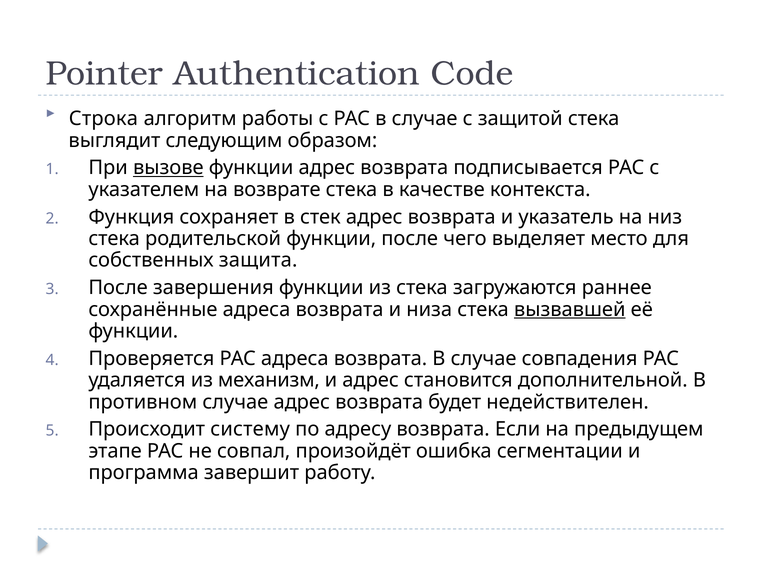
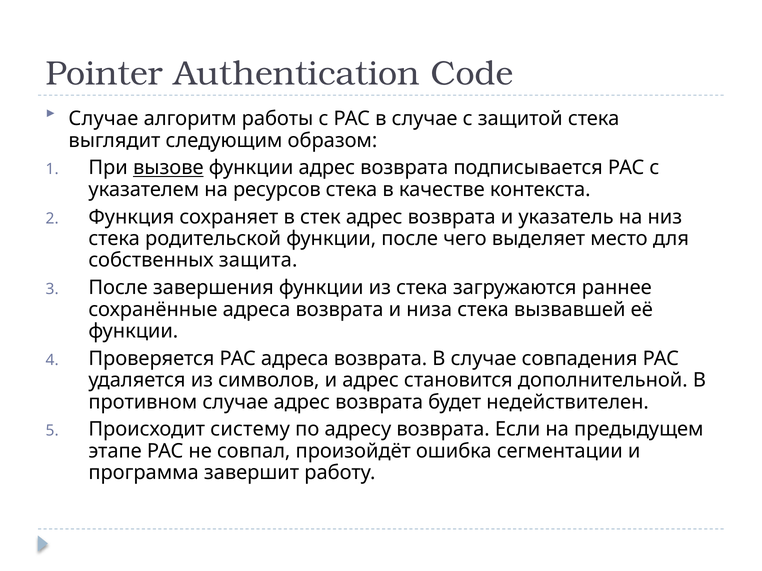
Строка: Строка -> Случае (103, 119)
возврате: возврате -> ресурсов (277, 190)
вызвавшей underline: present -> none (570, 310)
механизм: механизм -> символов (269, 381)
